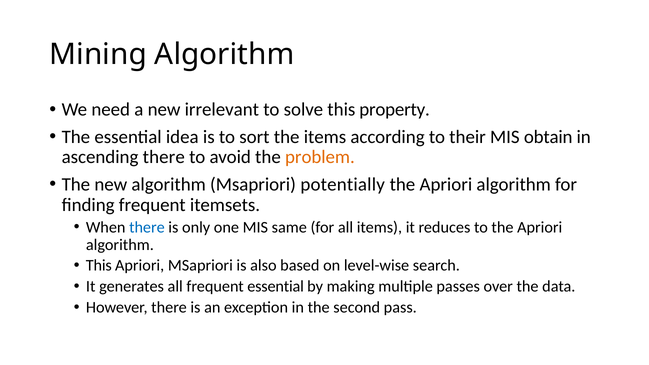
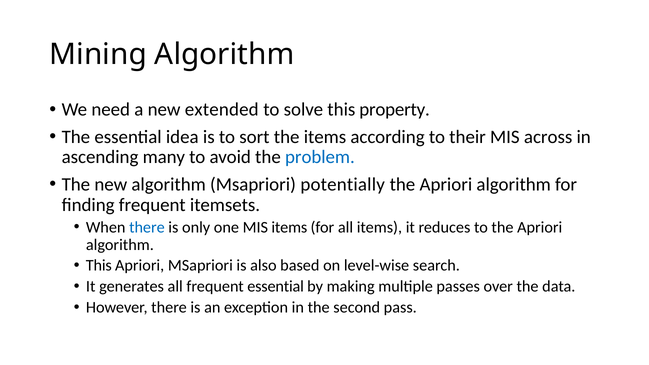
irrelevant: irrelevant -> extended (222, 110)
obtain: obtain -> across (548, 137)
ascending there: there -> many (164, 157)
problem colour: orange -> blue (320, 157)
MIS same: same -> items (289, 227)
